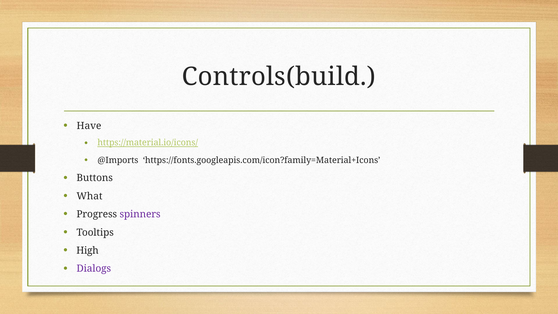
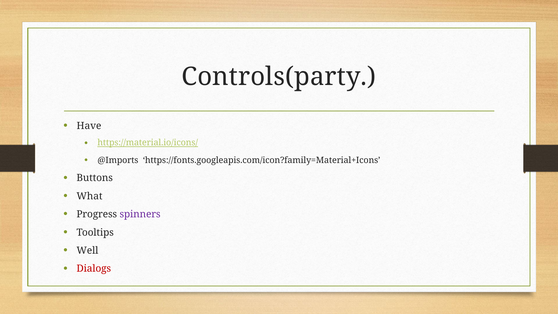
Controls(build: Controls(build -> Controls(party (279, 77)
High: High -> Well (87, 250)
Dialogs colour: purple -> red (94, 269)
